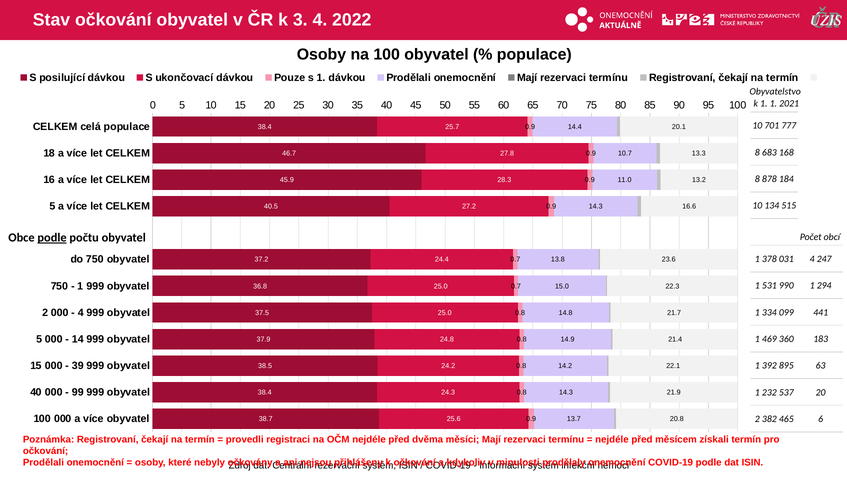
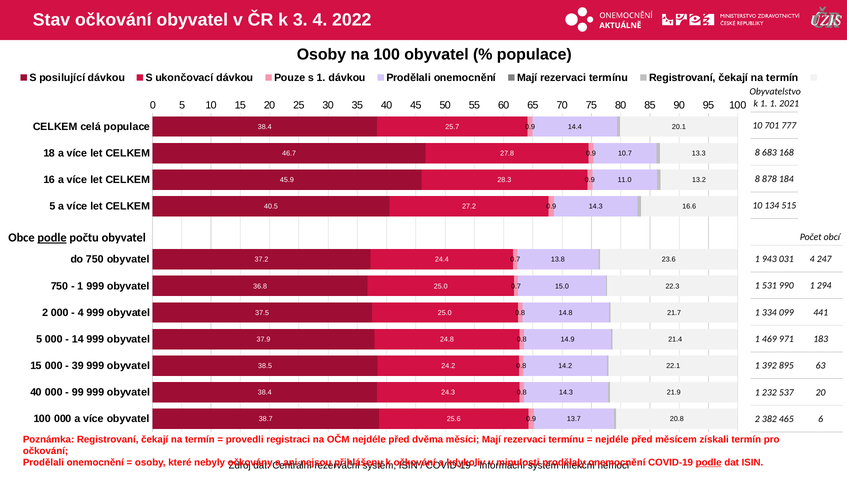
378: 378 -> 943 (769, 259)
360: 360 -> 971 (786, 339)
podle underline: none -> present (709, 462)
